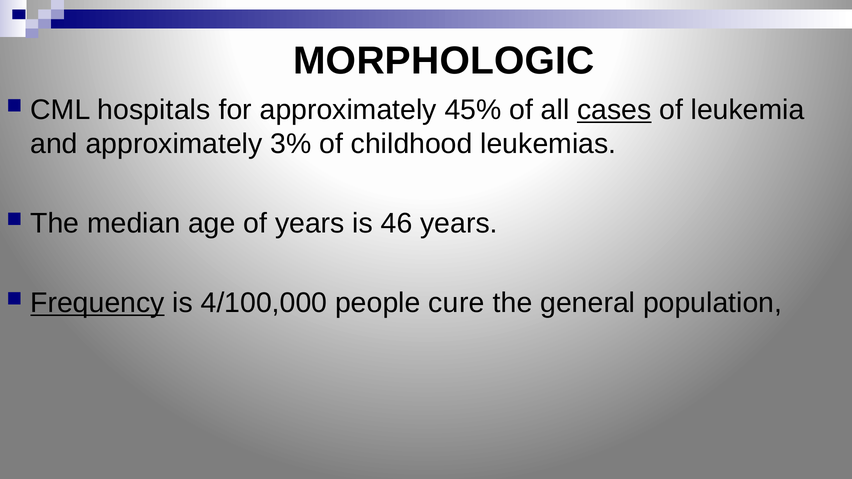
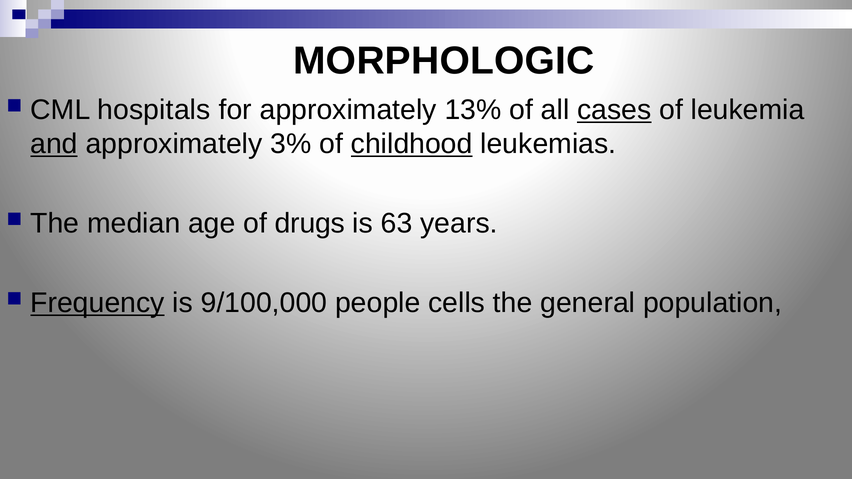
45%: 45% -> 13% (473, 110)
and underline: none -> present (54, 144)
childhood underline: none -> present (412, 144)
of years: years -> drugs (310, 224)
46: 46 -> 63 (397, 224)
4/100,000: 4/100,000 -> 9/100,000 (264, 303)
cure: cure -> cells (457, 303)
